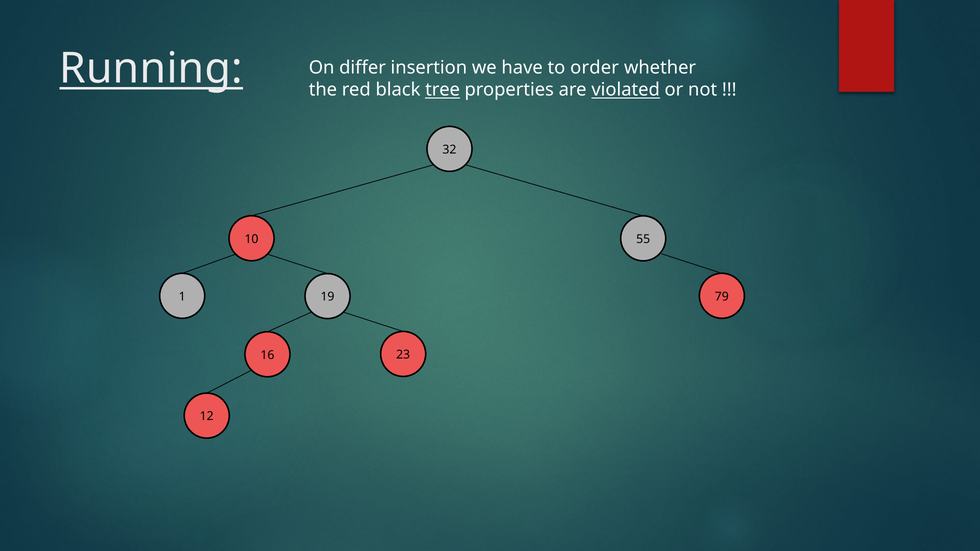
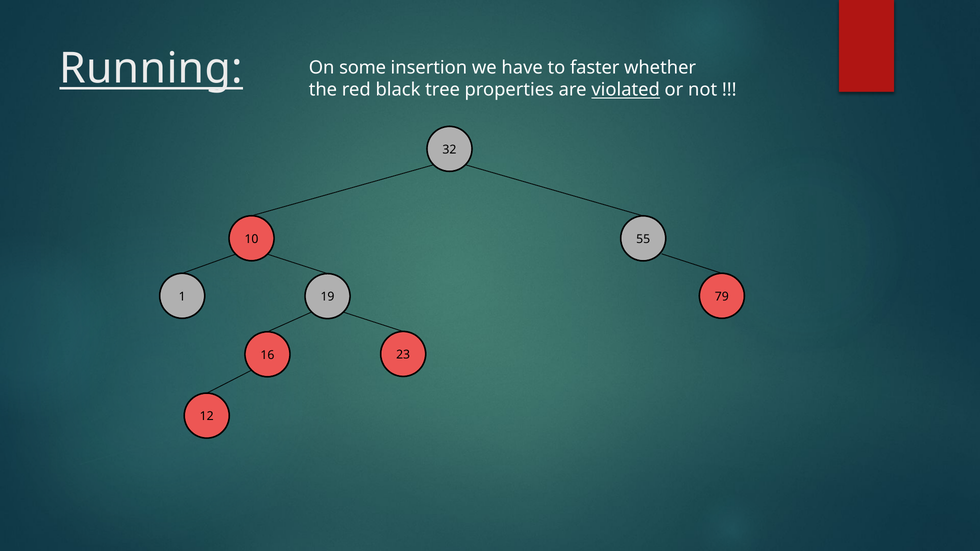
differ: differ -> some (363, 68)
order: order -> faster (595, 68)
tree underline: present -> none (443, 90)
